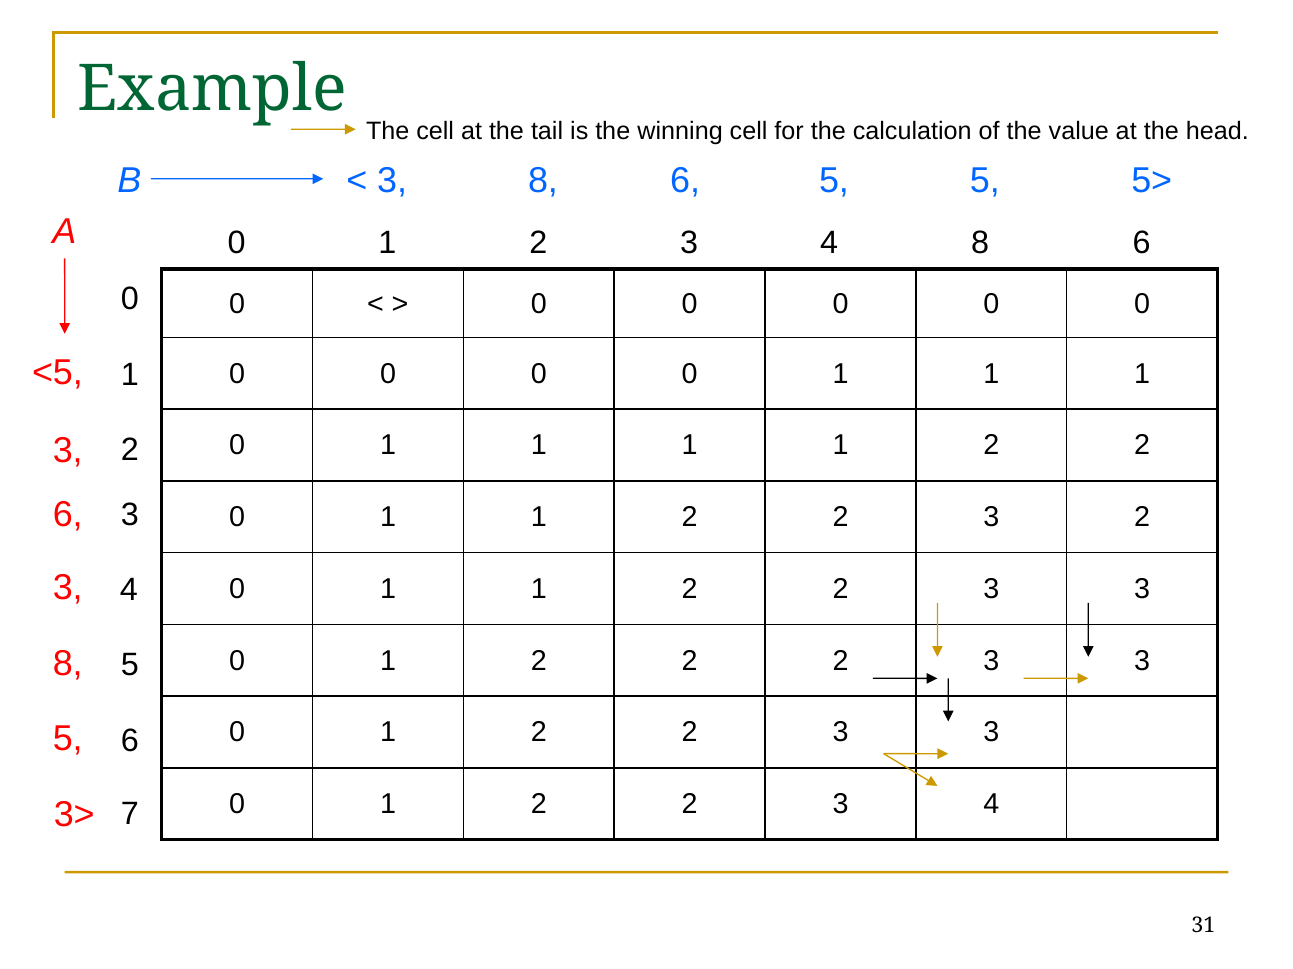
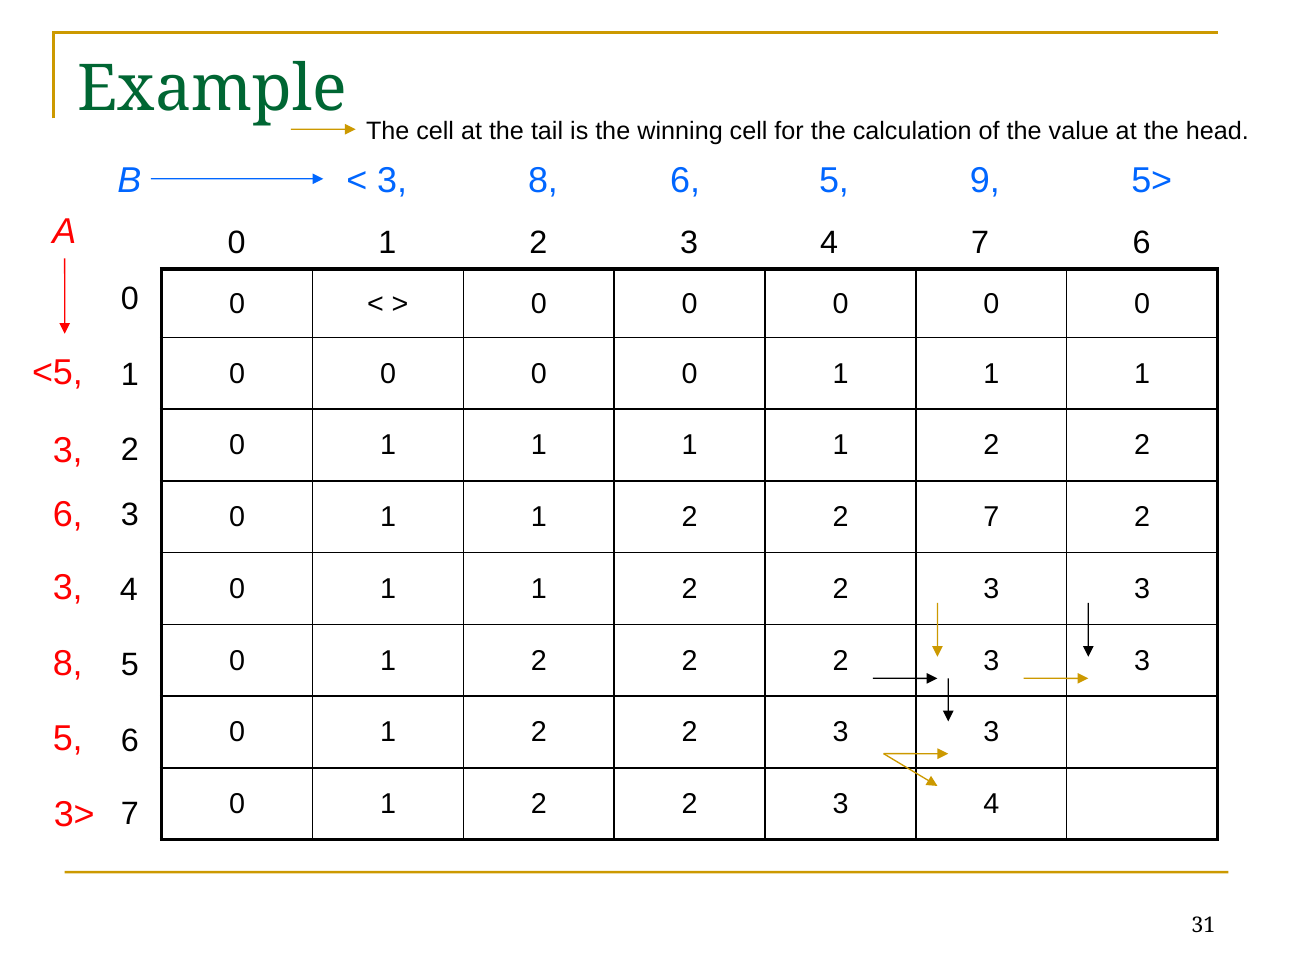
5 5: 5 -> 9 (985, 181)
4 8: 8 -> 7 (980, 243)
3: 3 -> 7 (991, 518)
